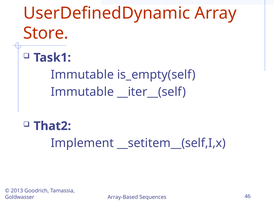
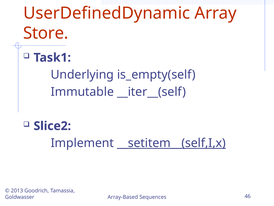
Immutable: Immutable -> Underlying (82, 75)
That2: That2 -> Slice2 (52, 126)
__setitem__(self,I,x underline: none -> present (171, 143)
